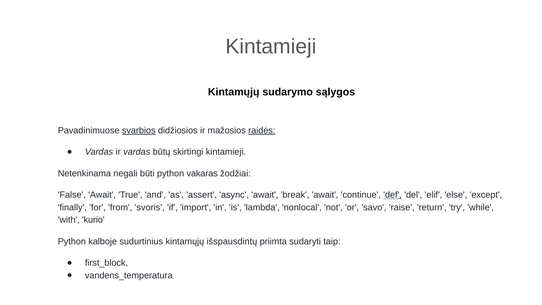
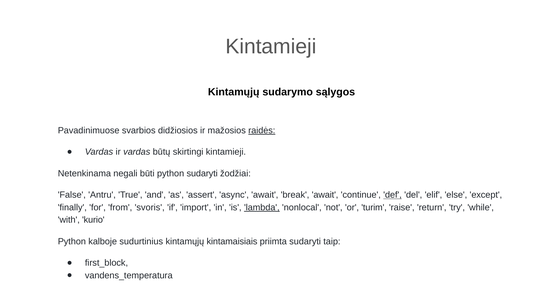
svarbios underline: present -> none (139, 130)
python vakaras: vakaras -> sudaryti (202, 173)
False Await: Await -> Antru (102, 195)
lambda underline: none -> present (262, 207)
savo: savo -> turim (374, 207)
išspausdintų: išspausdintų -> kintamaisiais (232, 241)
